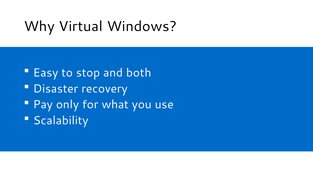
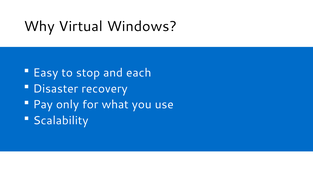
both: both -> each (139, 73)
